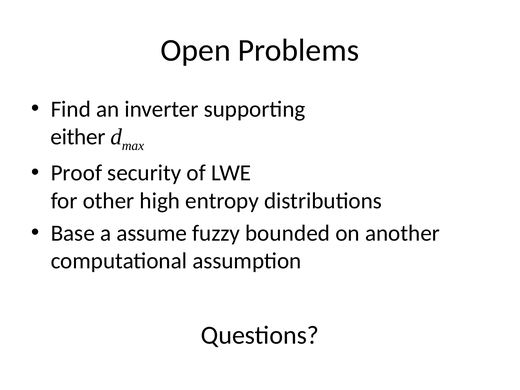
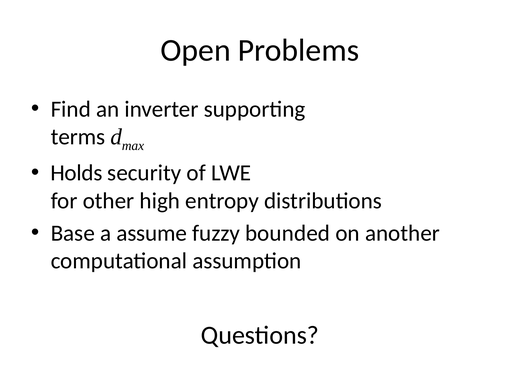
either: either -> terms (78, 137)
Proof: Proof -> Holds (76, 173)
